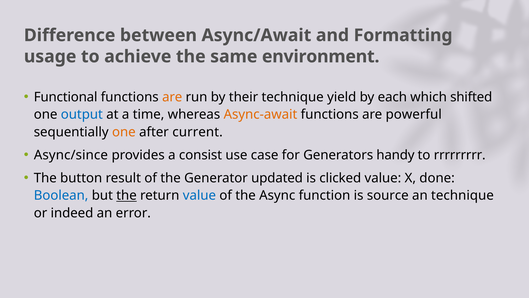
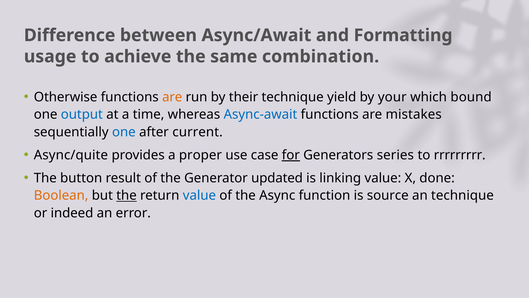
environment: environment -> combination (321, 56)
Functional: Functional -> Otherwise (66, 97)
each: each -> your (392, 97)
shifted: shifted -> bound (471, 97)
Async-await colour: orange -> blue (260, 114)
powerful: powerful -> mistakes (414, 114)
one colour: orange -> blue (124, 132)
Async/since: Async/since -> Async/quite (71, 155)
consist: consist -> proper (200, 155)
for underline: none -> present (291, 155)
handy: handy -> series (395, 155)
clicked: clicked -> linking (340, 178)
Boolean colour: blue -> orange (61, 195)
